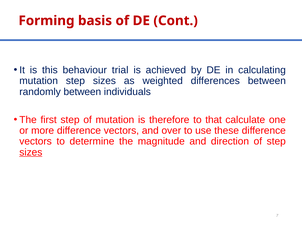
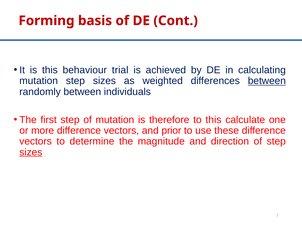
between underline: none -> present (267, 81)
to that: that -> this (213, 120)
over: over -> prior (171, 131)
